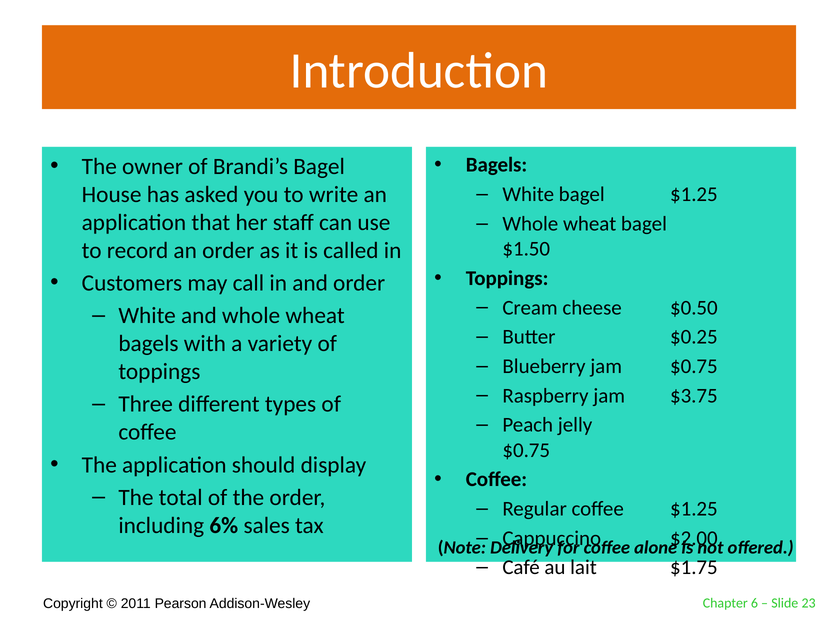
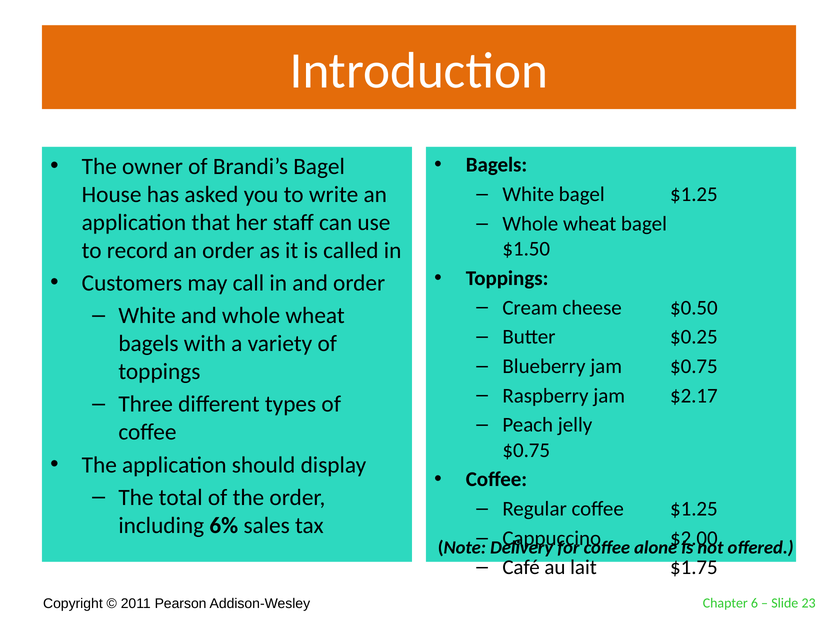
$3.75: $3.75 -> $2.17 (694, 395)
